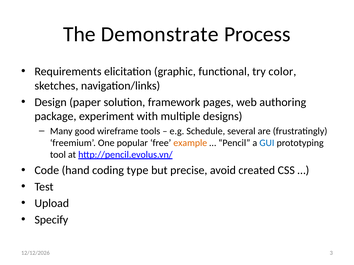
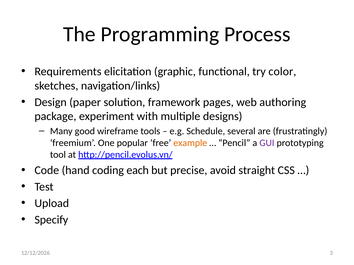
Demonstrate: Demonstrate -> Programming (160, 34)
GUI colour: blue -> purple (267, 143)
type: type -> each (138, 171)
created: created -> straight (257, 171)
